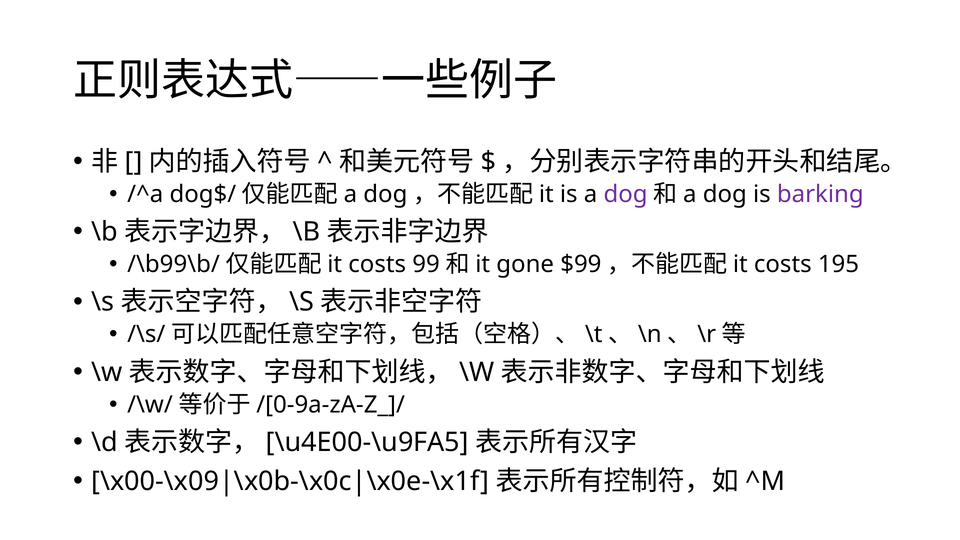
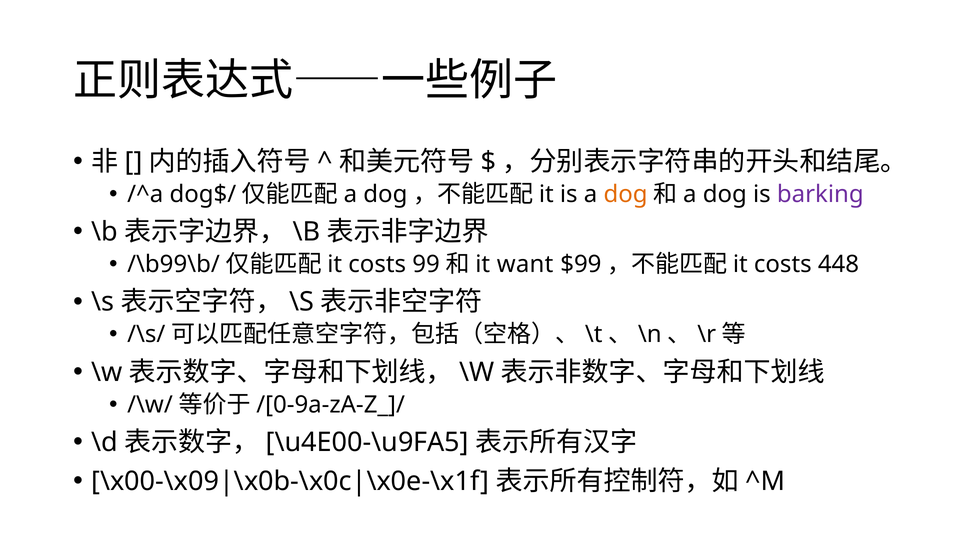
dog colour: purple -> orange (626, 194)
gone: gone -> want (525, 264)
195: 195 -> 448 (838, 264)
